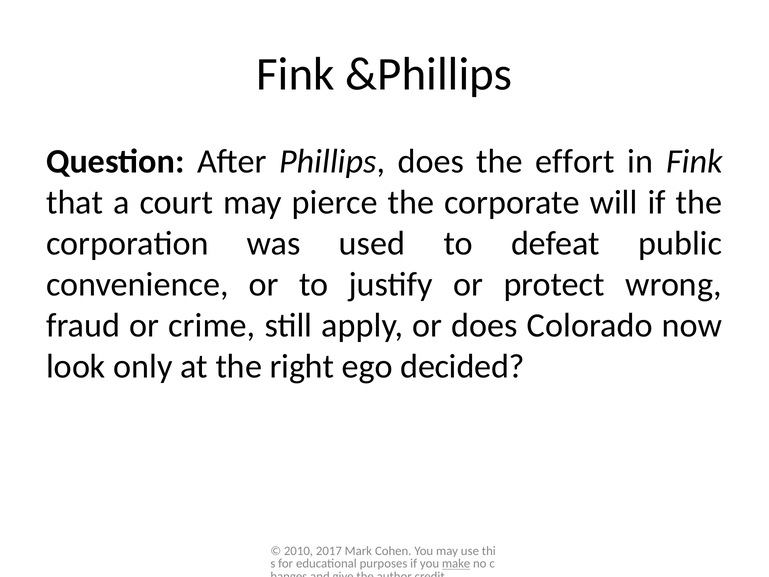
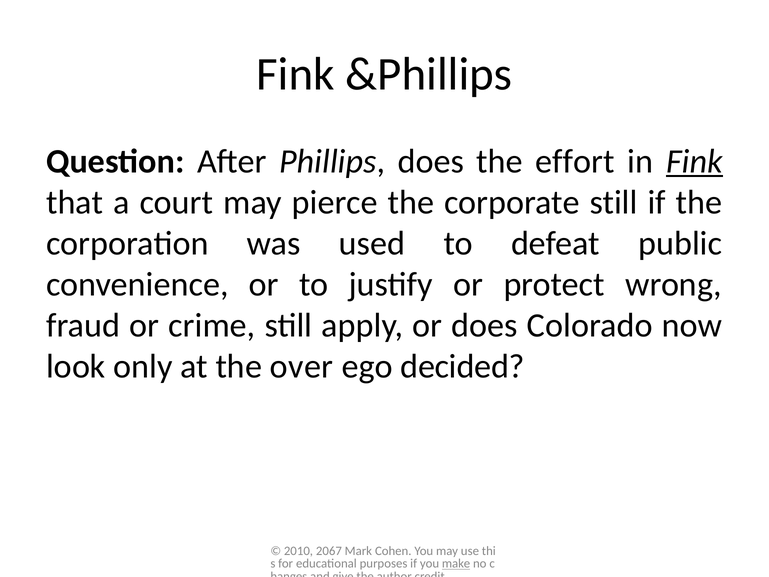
Fink underline: none -> present (695, 161)
corporate will: will -> still (614, 202)
right: right -> over (302, 366)
2017: 2017 -> 2067 (329, 551)
